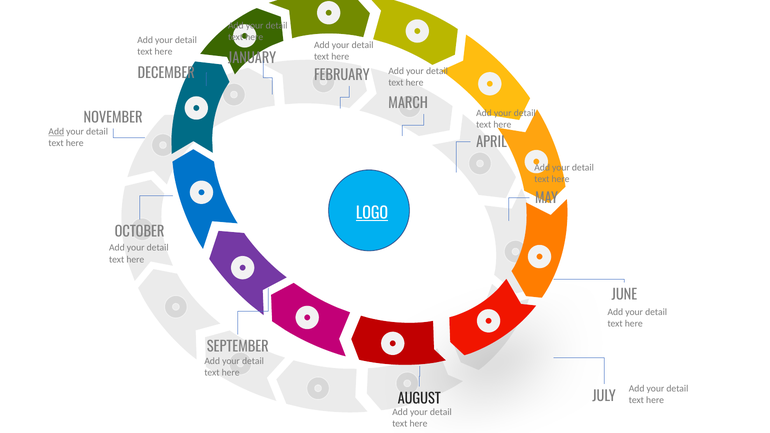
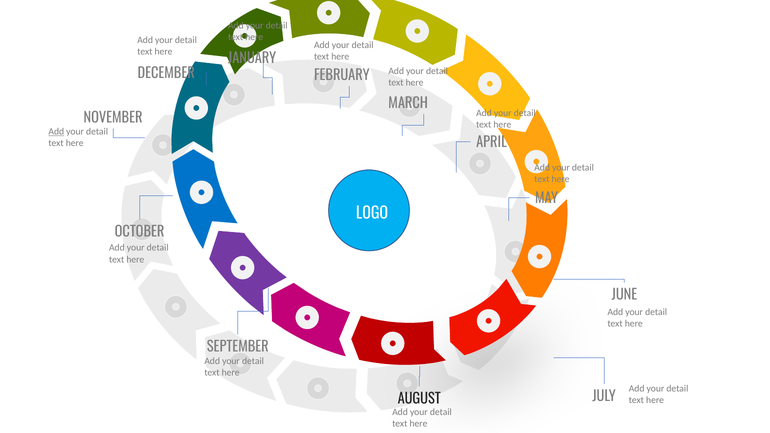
LOGO underline: present -> none (372, 214)
